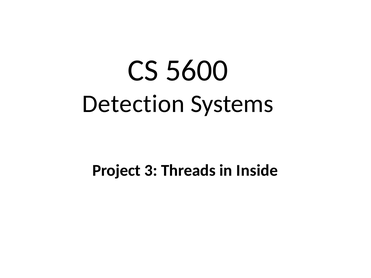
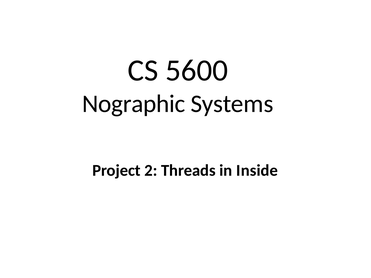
Detection: Detection -> Nographic (134, 104)
3: 3 -> 2 (151, 171)
